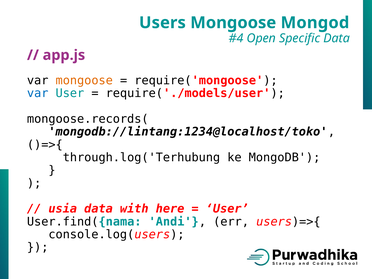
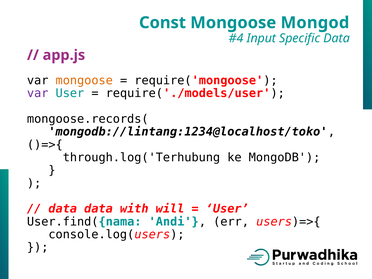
Users: Users -> Const (162, 23)
Open: Open -> Input (261, 38)
var colour: blue -> purple (38, 93)
usia: usia -> data (63, 209)
here: here -> will (170, 209)
